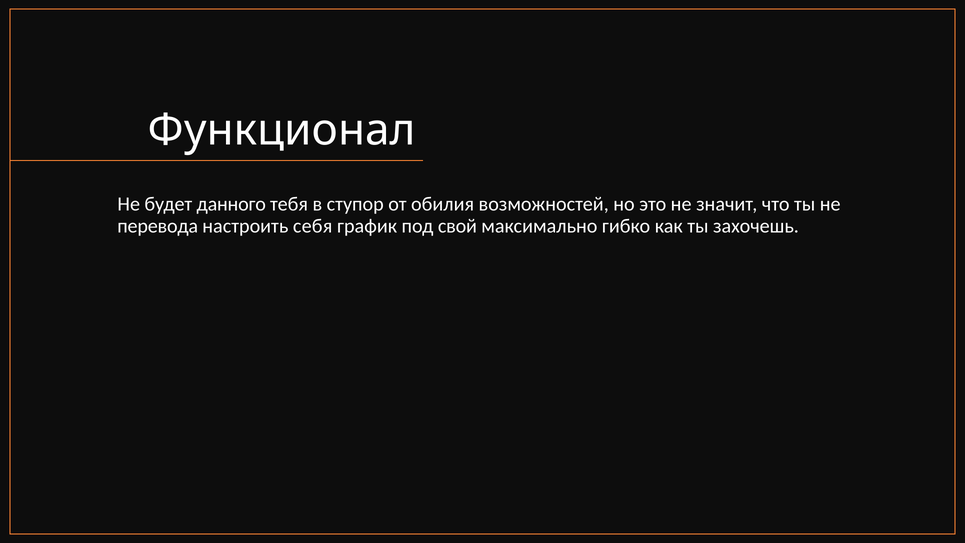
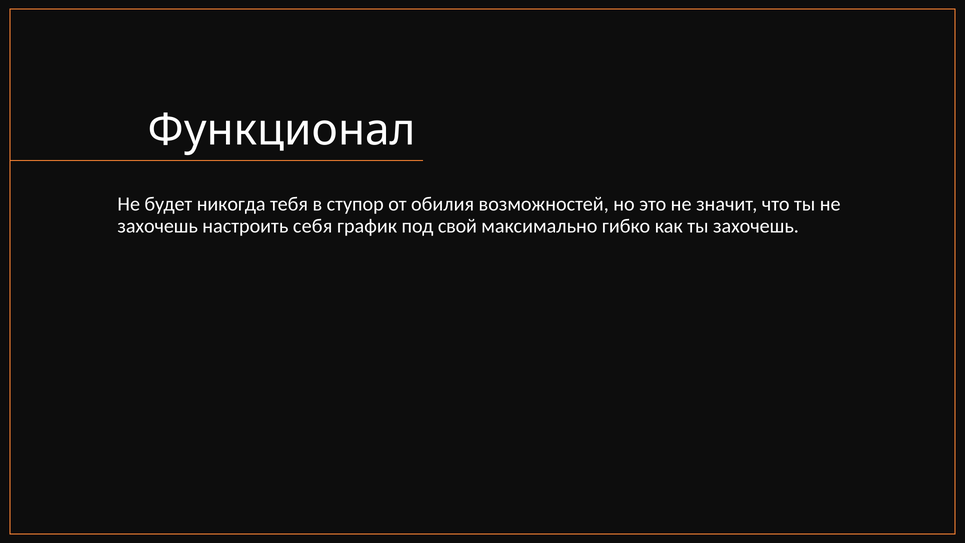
данного: данного -> никогда (231, 204)
перевода: перевода -> захочешь (158, 226)
